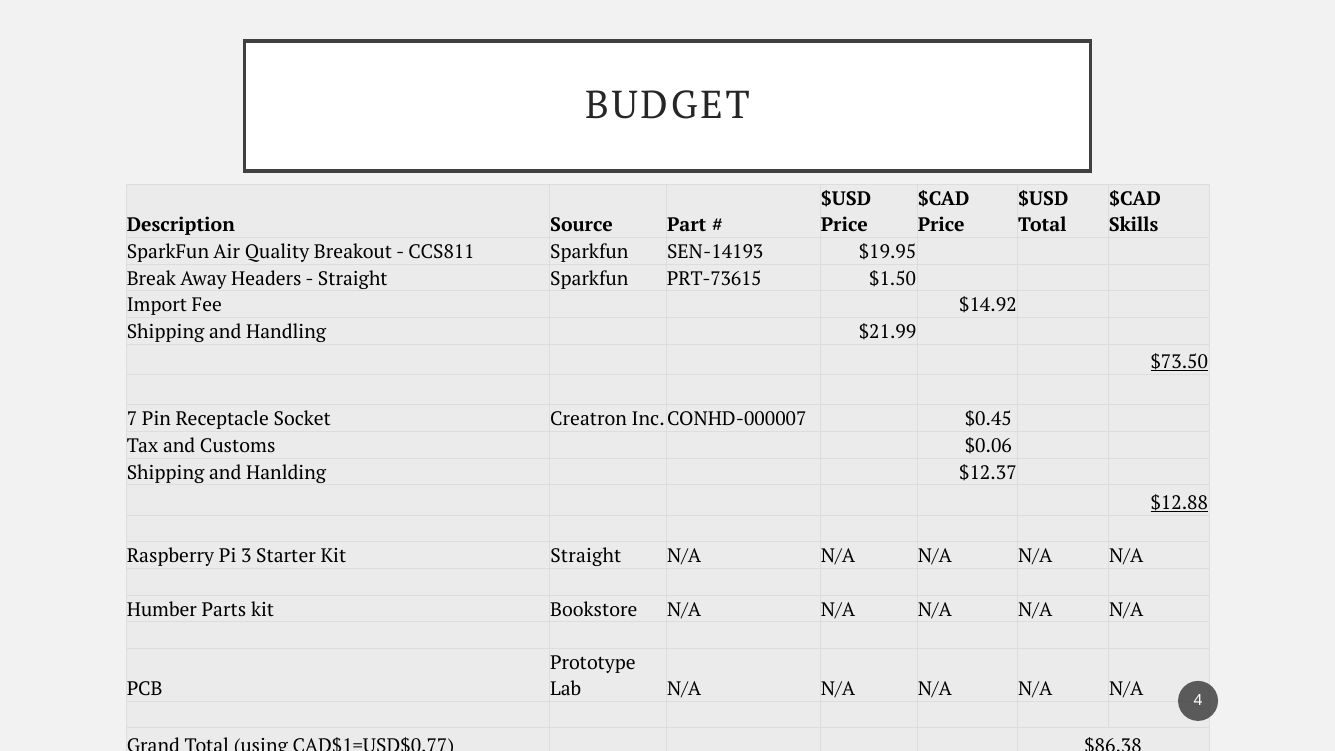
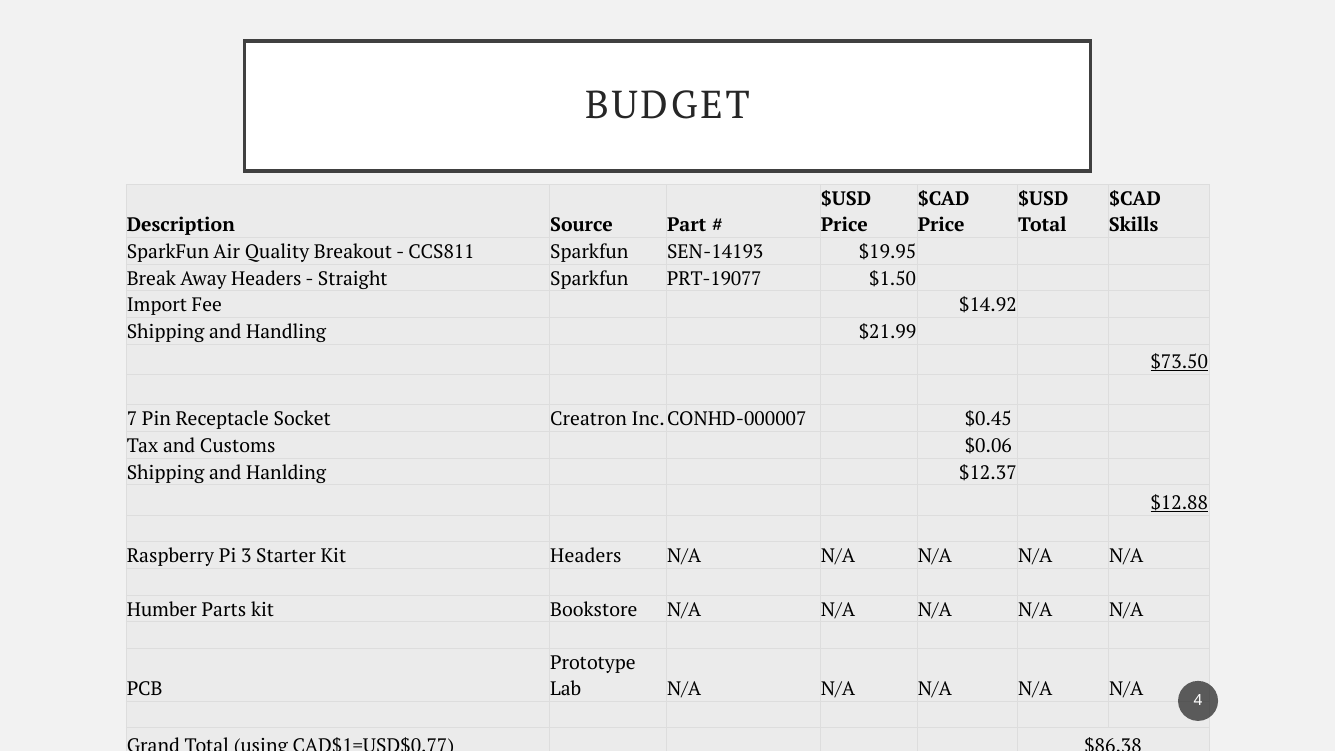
PRT-73615: PRT-73615 -> PRT-19077 (714, 279)
Kit Straight: Straight -> Headers (586, 556)
